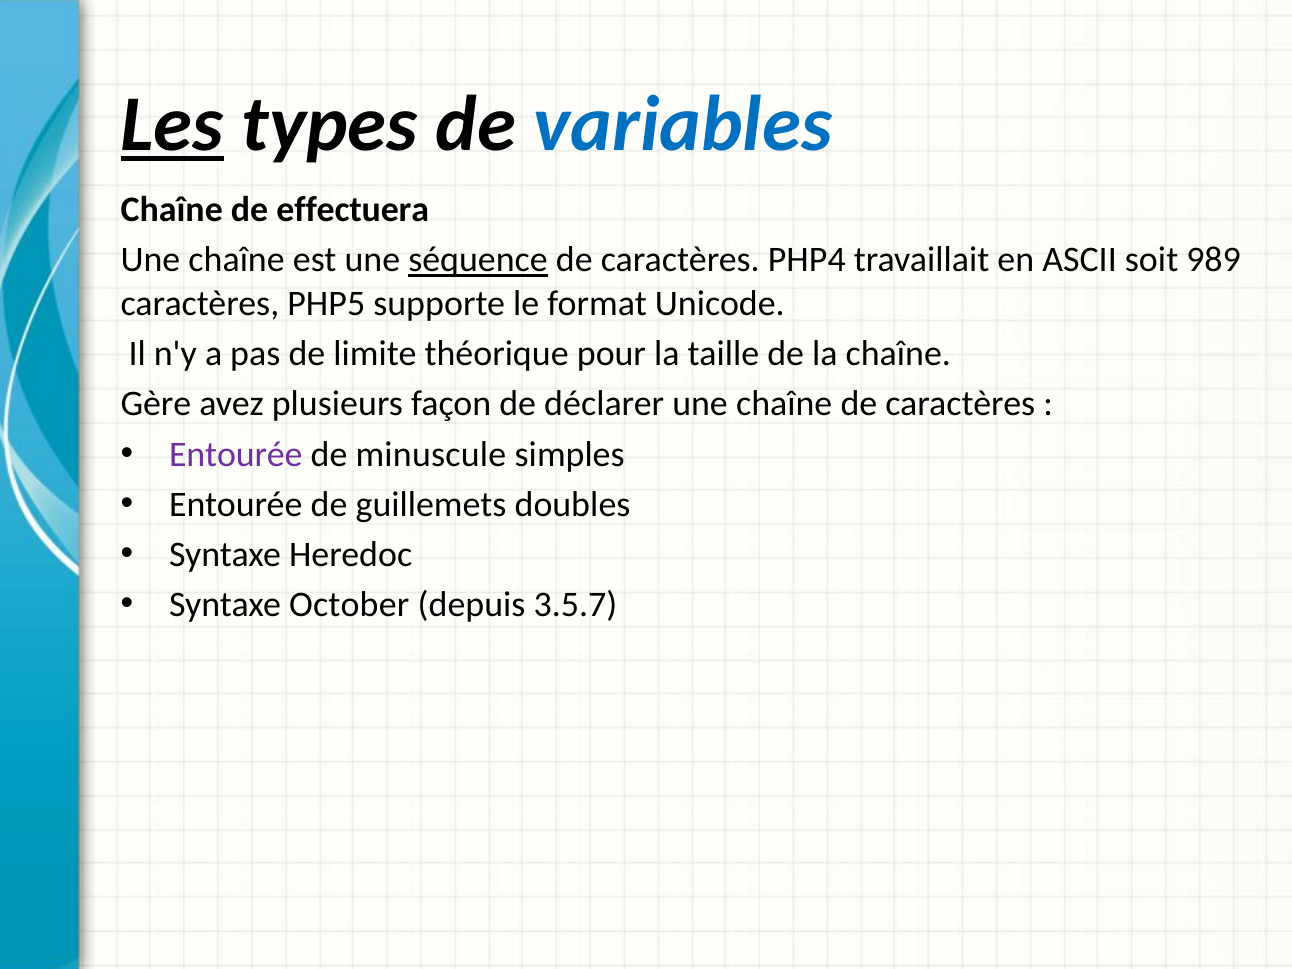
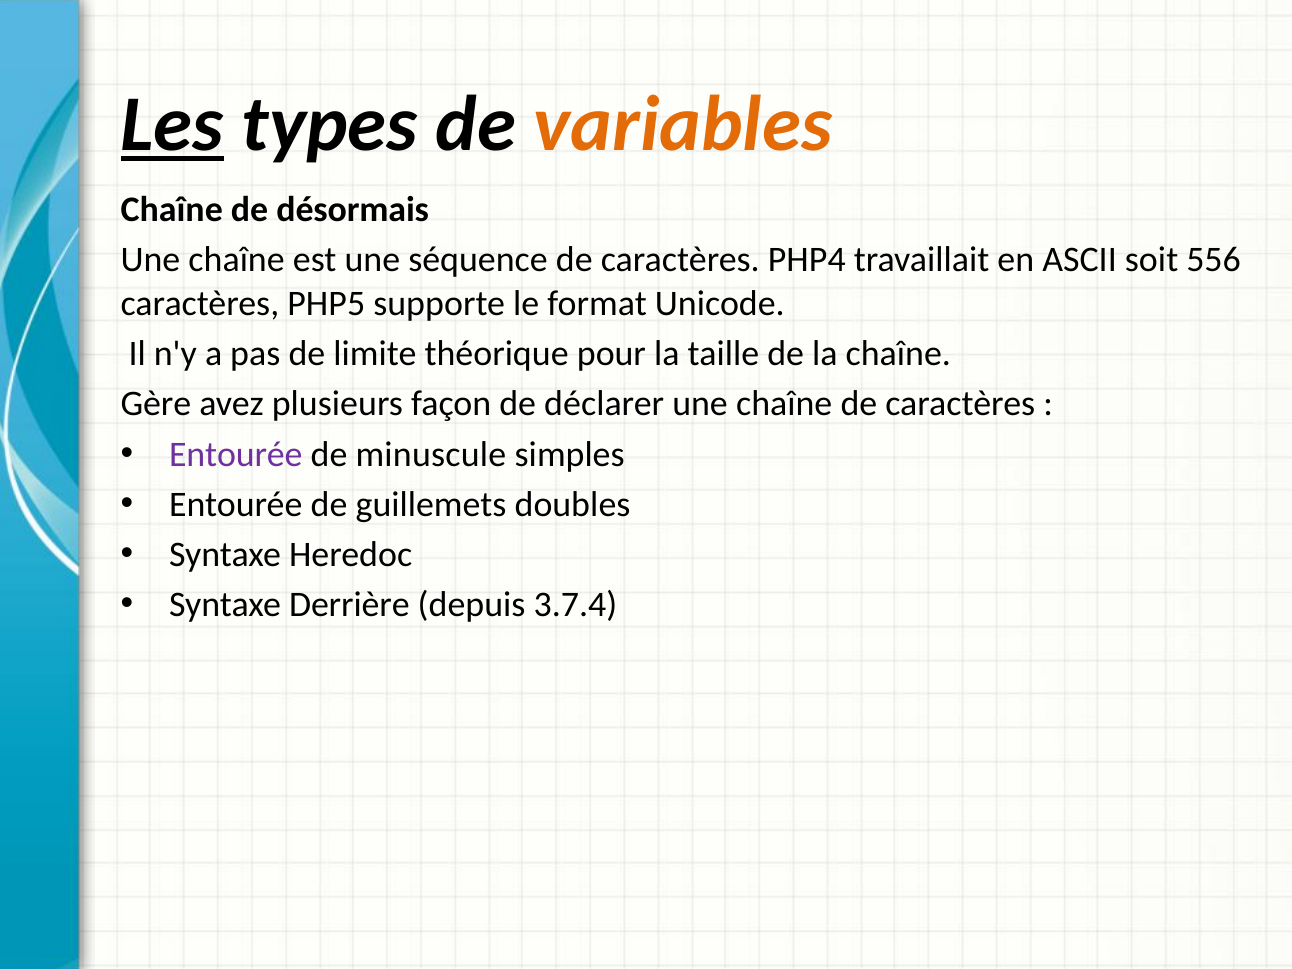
variables colour: blue -> orange (683, 124)
effectuera: effectuera -> désormais (353, 210)
séquence underline: present -> none (478, 260)
989: 989 -> 556 (1214, 260)
October: October -> Derrière (349, 605)
3.5.7: 3.5.7 -> 3.7.4 (575, 605)
